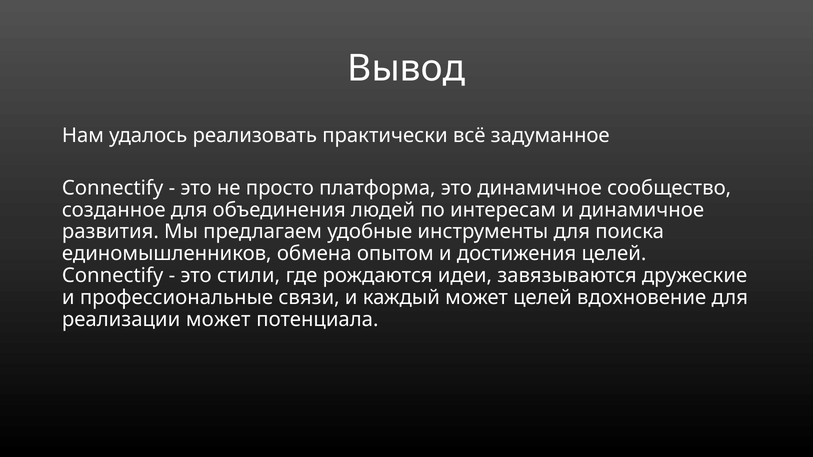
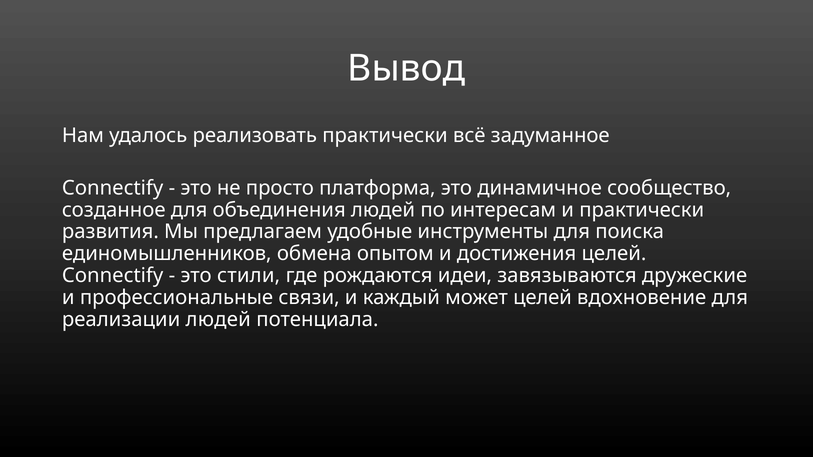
и динамичное: динамичное -> практически (642, 210)
реализации может: может -> людей (218, 320)
